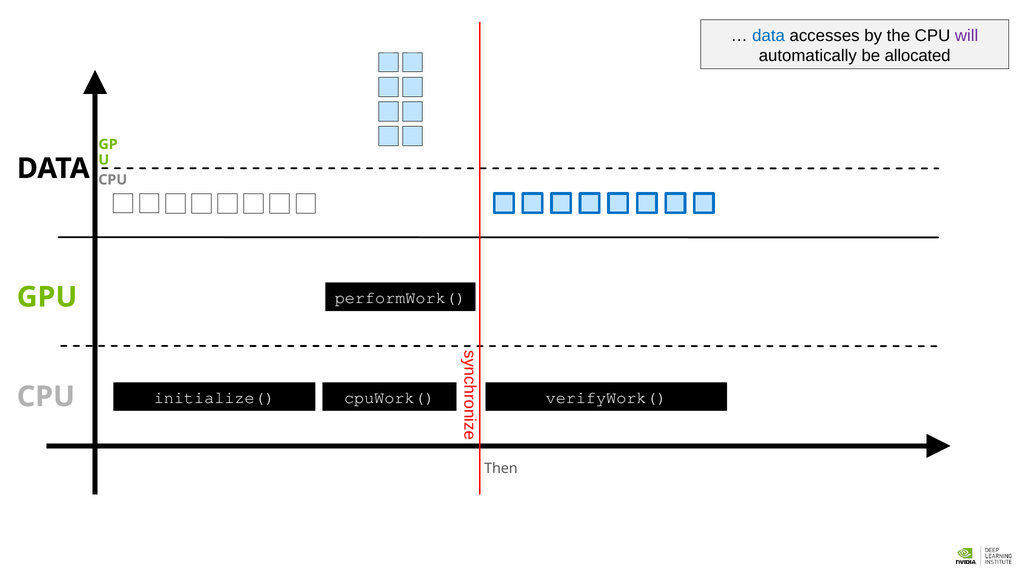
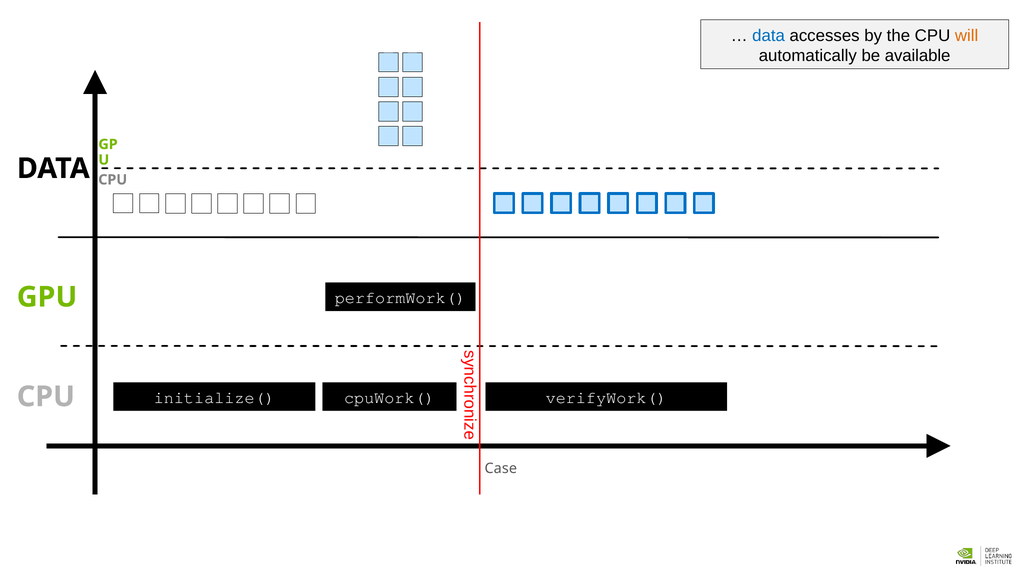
will colour: purple -> orange (967, 35)
allocated: allocated -> available (918, 56)
Then: Then -> Case (501, 468)
